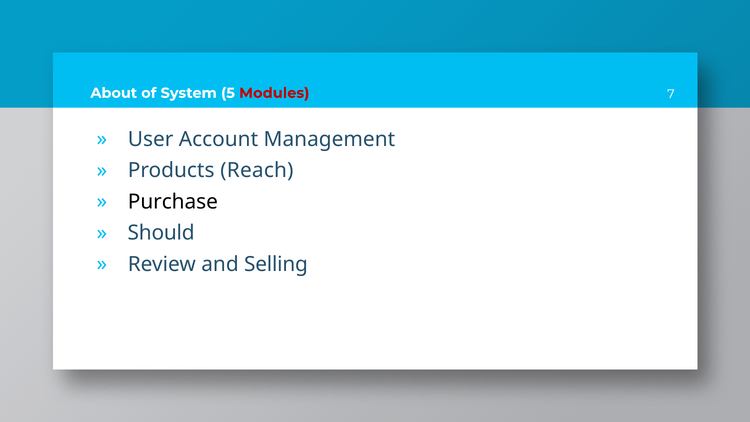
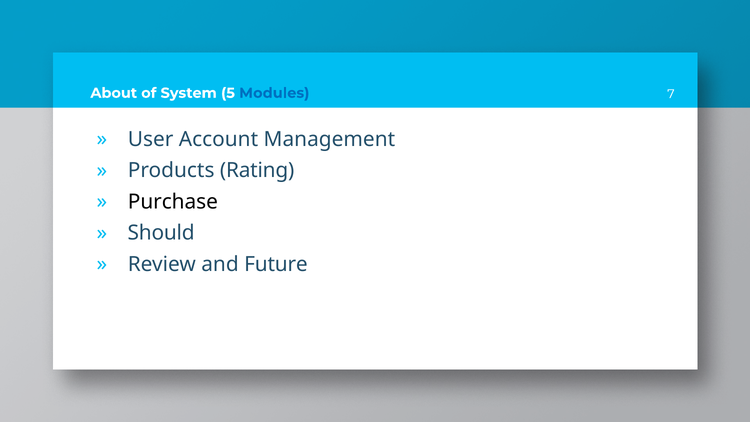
Modules colour: red -> blue (274, 93)
Reach: Reach -> Rating (257, 170)
Selling: Selling -> Future (276, 264)
